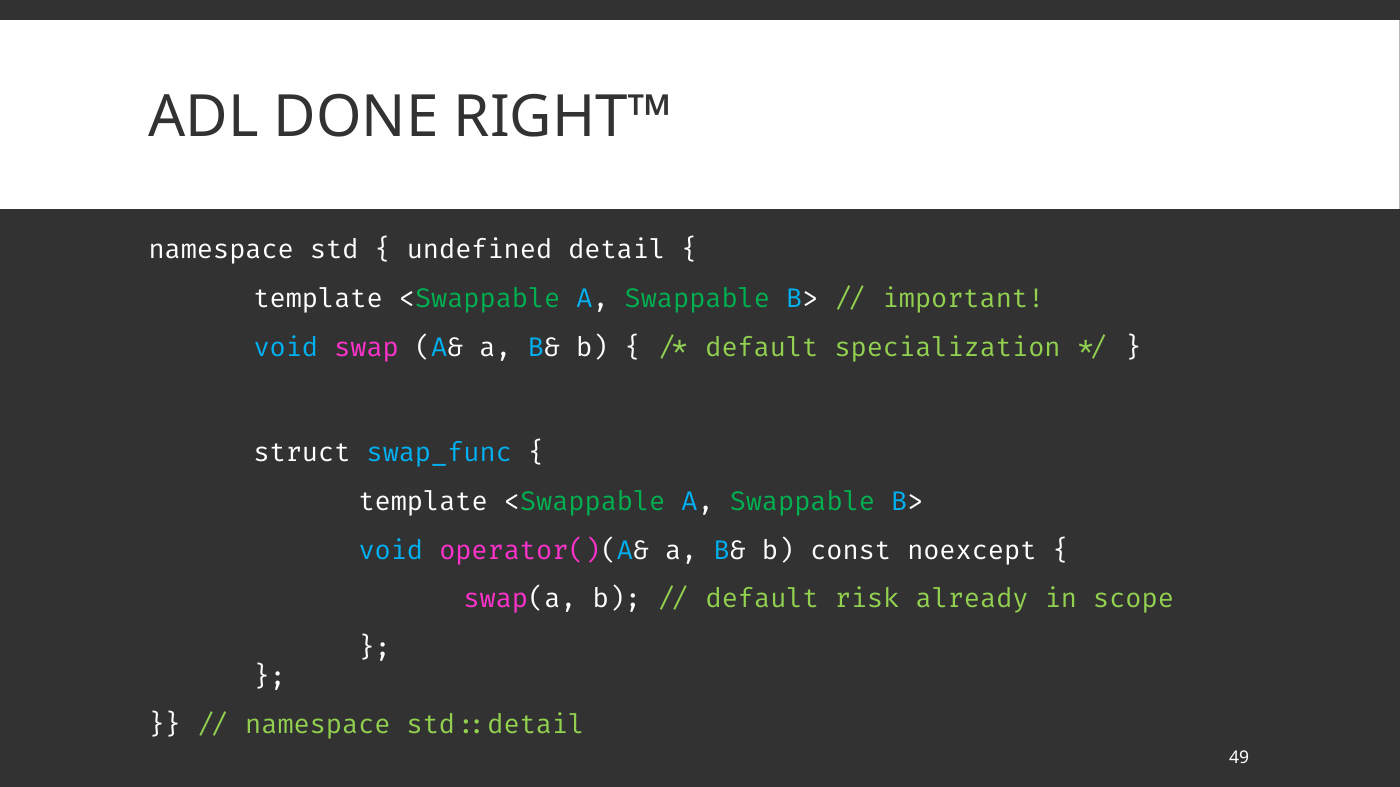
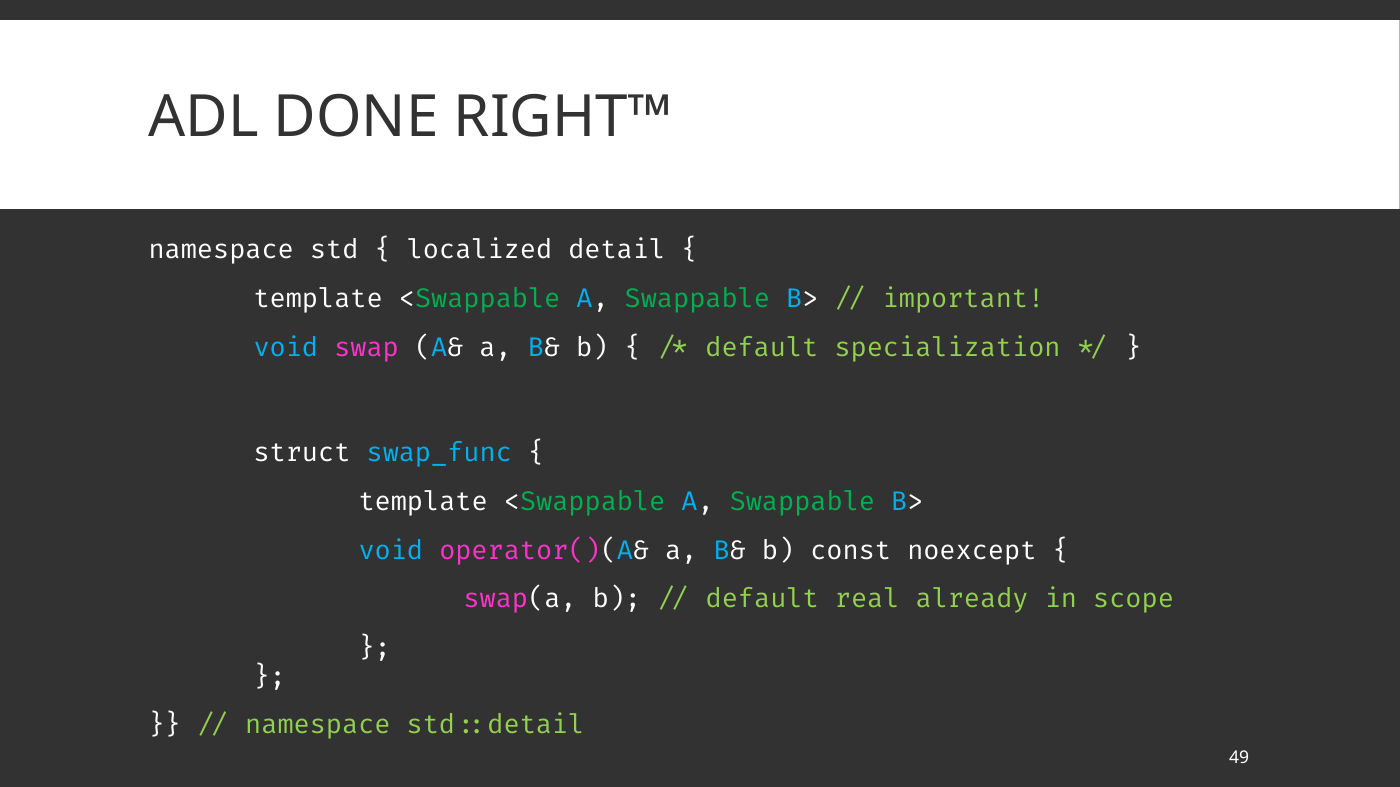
undefined: undefined -> localized (479, 250)
risk: risk -> real (867, 600)
